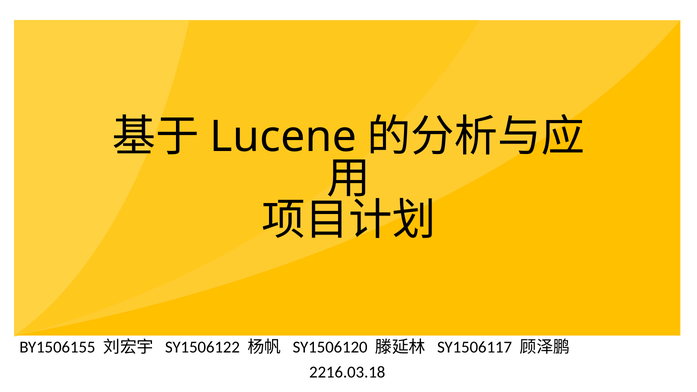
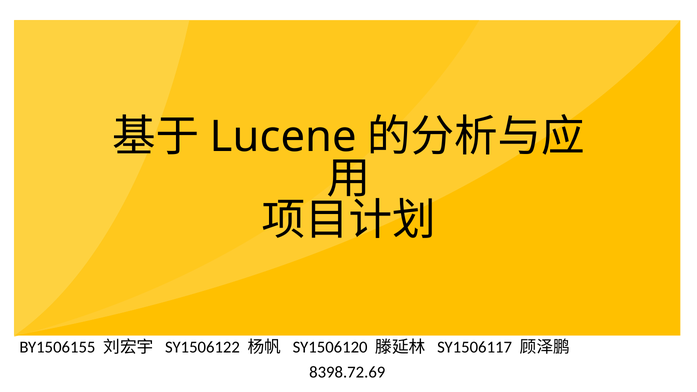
2216.03.18: 2216.03.18 -> 8398.72.69 (347, 372)
